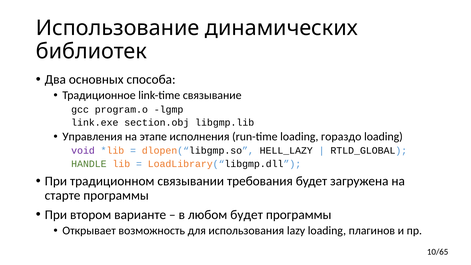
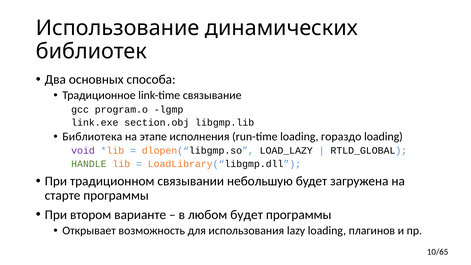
Управления: Управления -> Библиотека (92, 137)
HELL_LAZY: HELL_LAZY -> LOAD_LAZY (286, 151)
требования: требования -> небольшую (260, 181)
